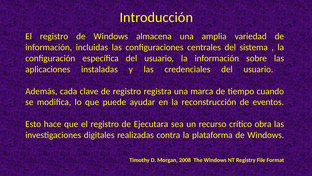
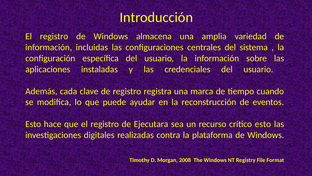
crítico obra: obra -> esto (263, 124)
